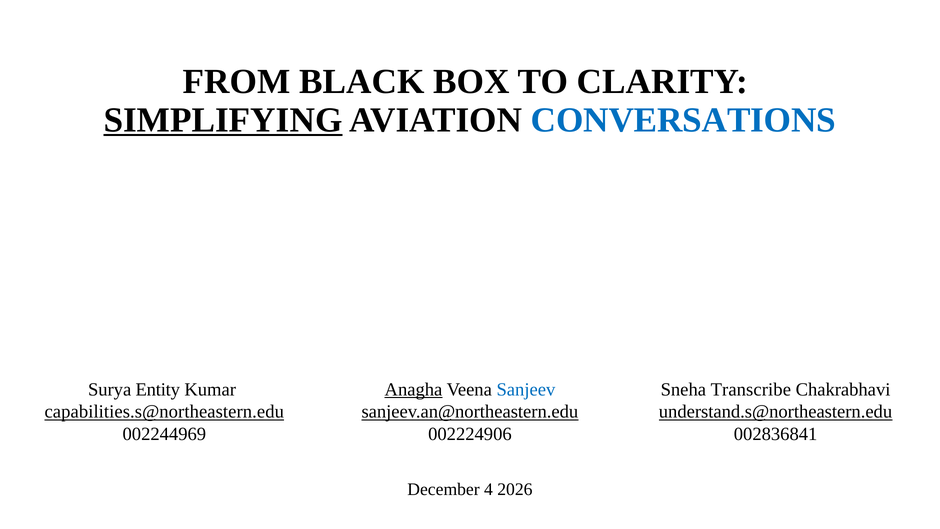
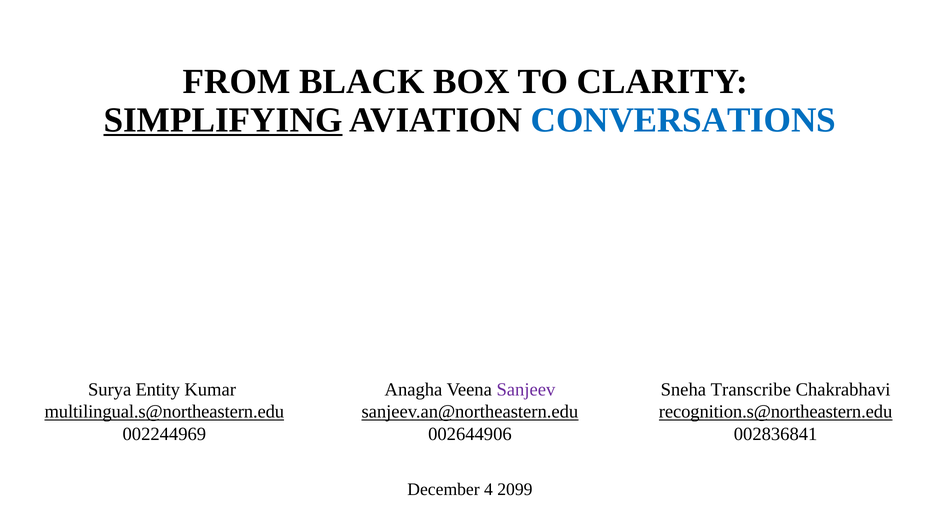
Anagha underline: present -> none (413, 389)
Sanjeev colour: blue -> purple (526, 389)
capabilities.s@northeastern.edu: capabilities.s@northeastern.edu -> multilingual.s@northeastern.edu (164, 412)
understand.s@northeastern.edu: understand.s@northeastern.edu -> recognition.s@northeastern.edu (776, 412)
002224906: 002224906 -> 002644906 (470, 434)
2026: 2026 -> 2099 (515, 489)
